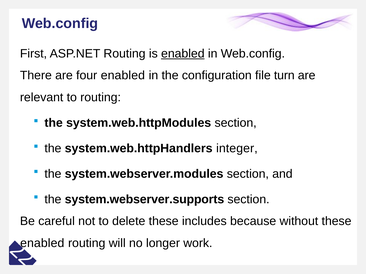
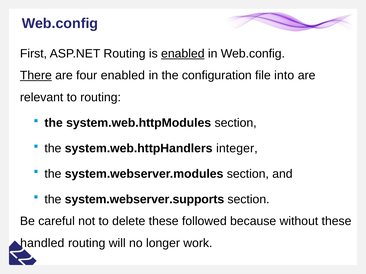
There underline: none -> present (36, 76)
turn: turn -> into (284, 76)
includes: includes -> followed (204, 222)
enabled: enabled -> handled (42, 244)
